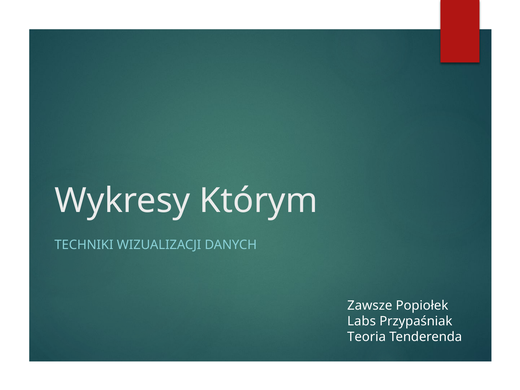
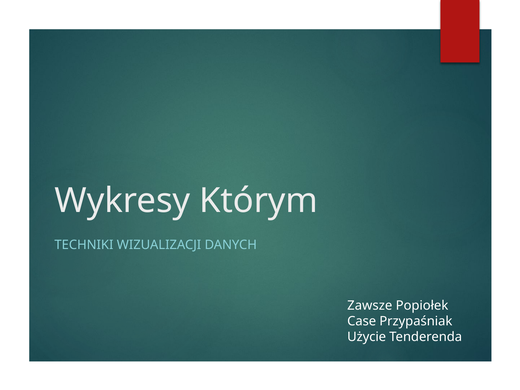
Labs: Labs -> Case (362, 321)
Teoria: Teoria -> Użycie (367, 337)
